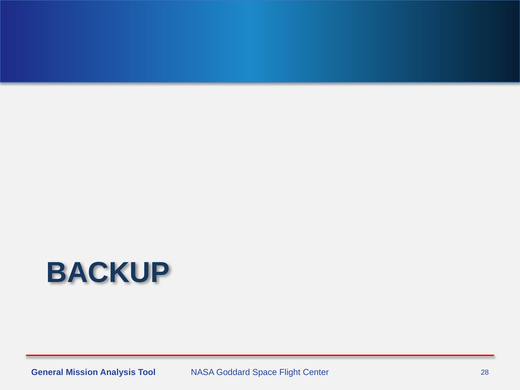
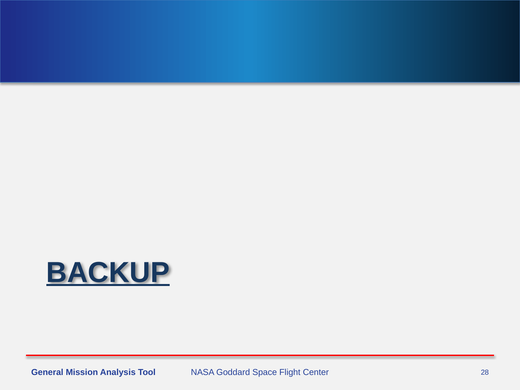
BACKUP underline: none -> present (108, 273)
